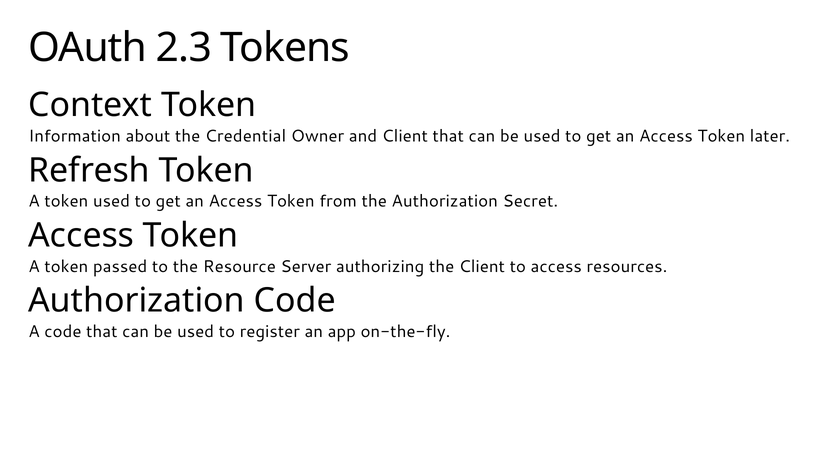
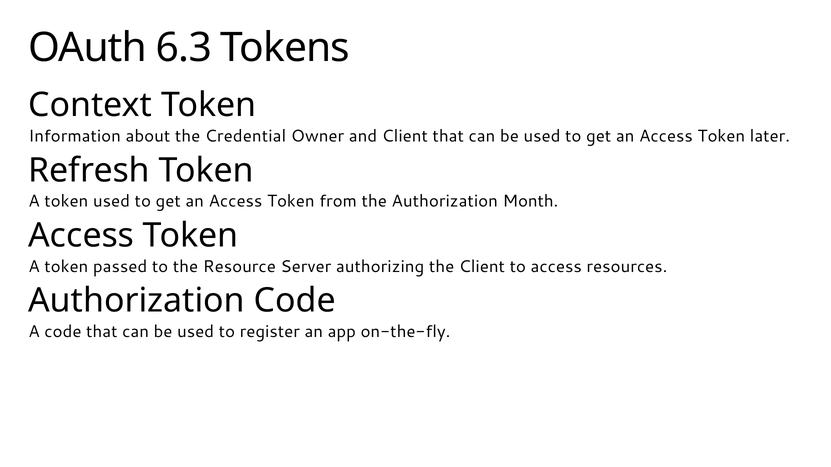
2.3: 2.3 -> 6.3 (184, 48)
Secret: Secret -> Month (530, 202)
